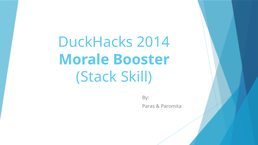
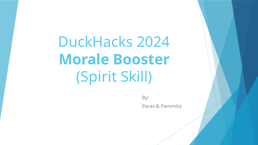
2014: 2014 -> 2024 (153, 42)
Stack: Stack -> Spirit (96, 77)
